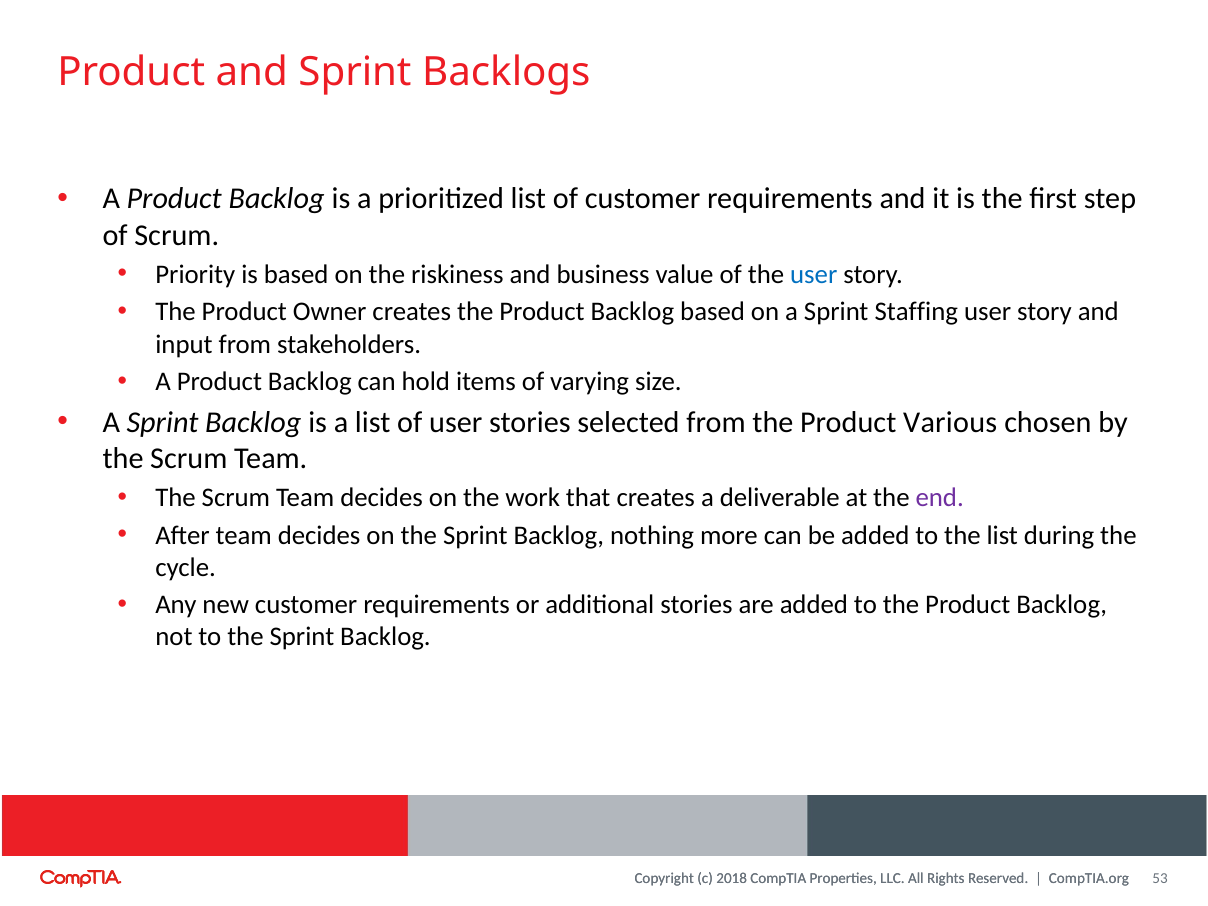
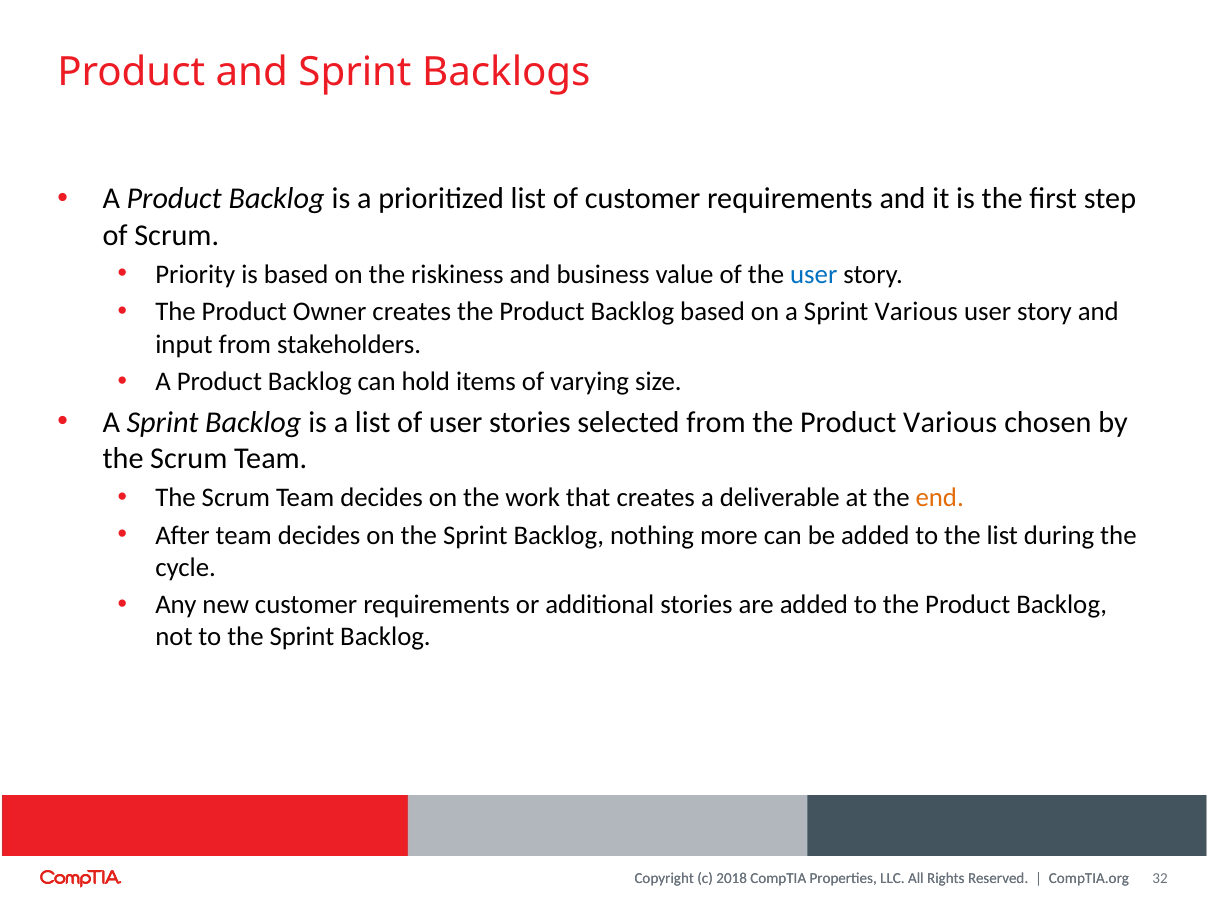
Sprint Staffing: Staffing -> Various (916, 312)
end colour: purple -> orange (940, 498)
53: 53 -> 32 (1160, 879)
